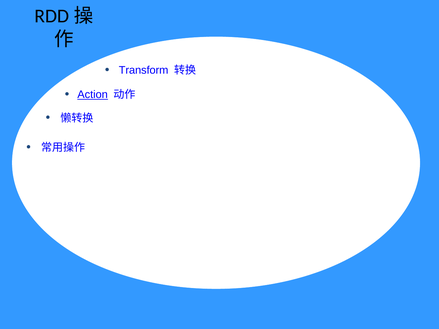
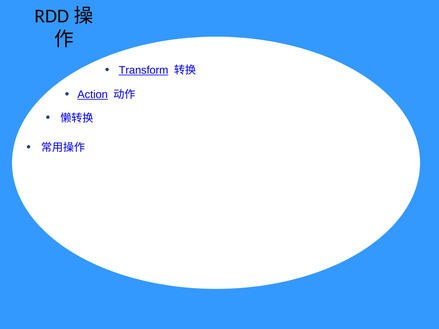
Transform underline: none -> present (144, 70)
